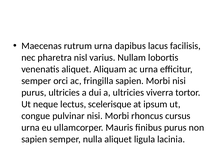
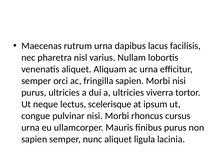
nulla: nulla -> nunc (93, 139)
